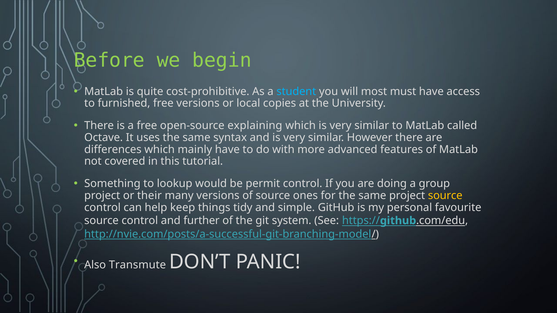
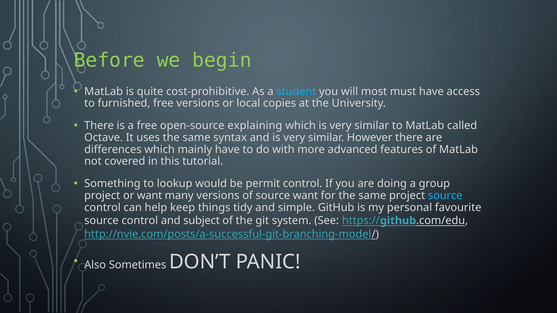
or their: their -> want (150, 196)
source ones: ones -> want (305, 196)
source colour: yellow -> light blue (445, 196)
further: further -> subject (202, 221)
Transmute: Transmute -> Sometimes (138, 265)
